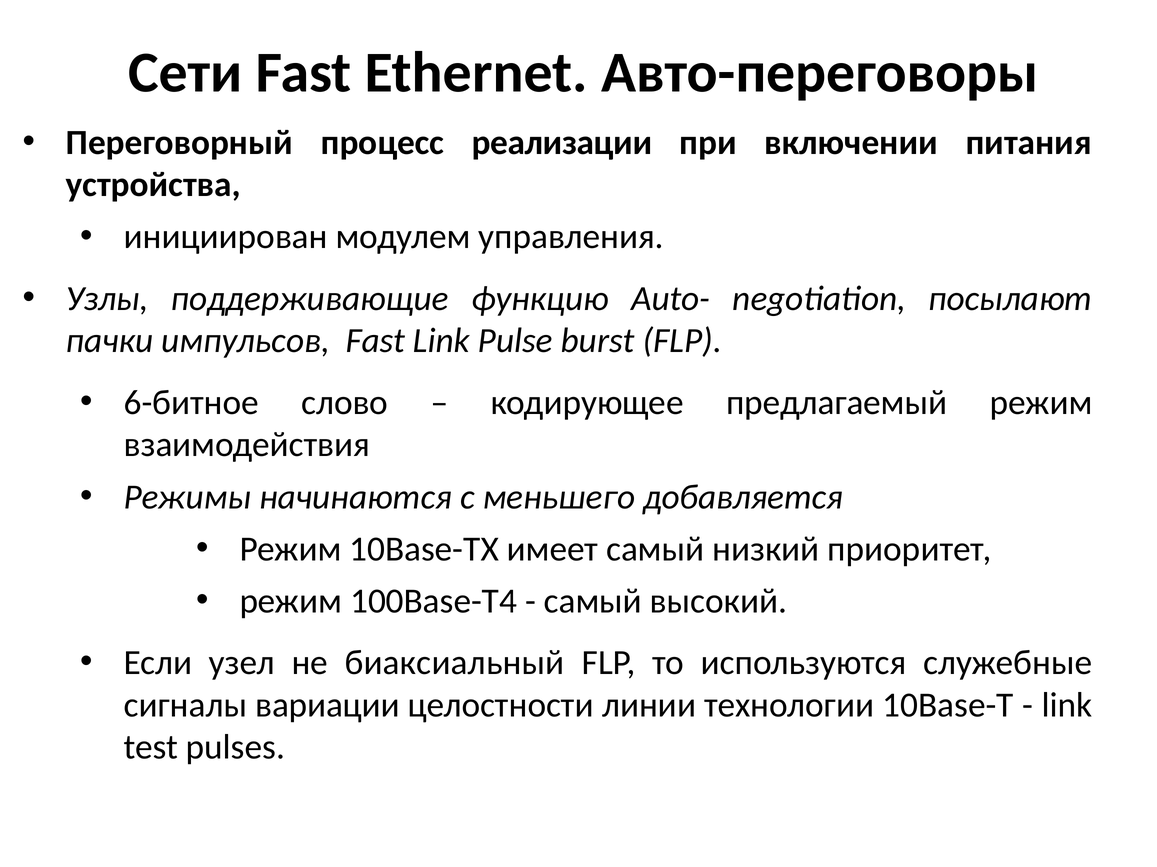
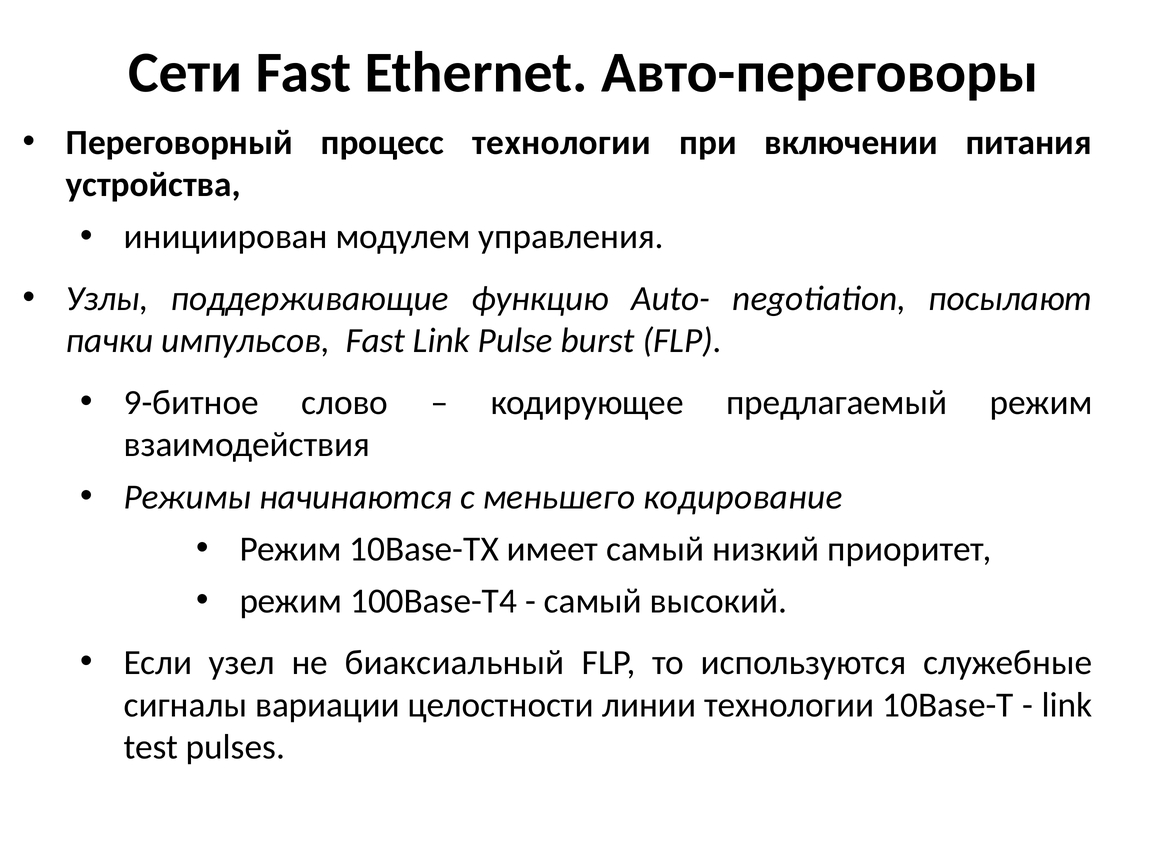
процесс реализации: реализации -> технологии (562, 143)
6-битное: 6-битное -> 9-битное (191, 403)
добавляется: добавляется -> кодирование (743, 497)
